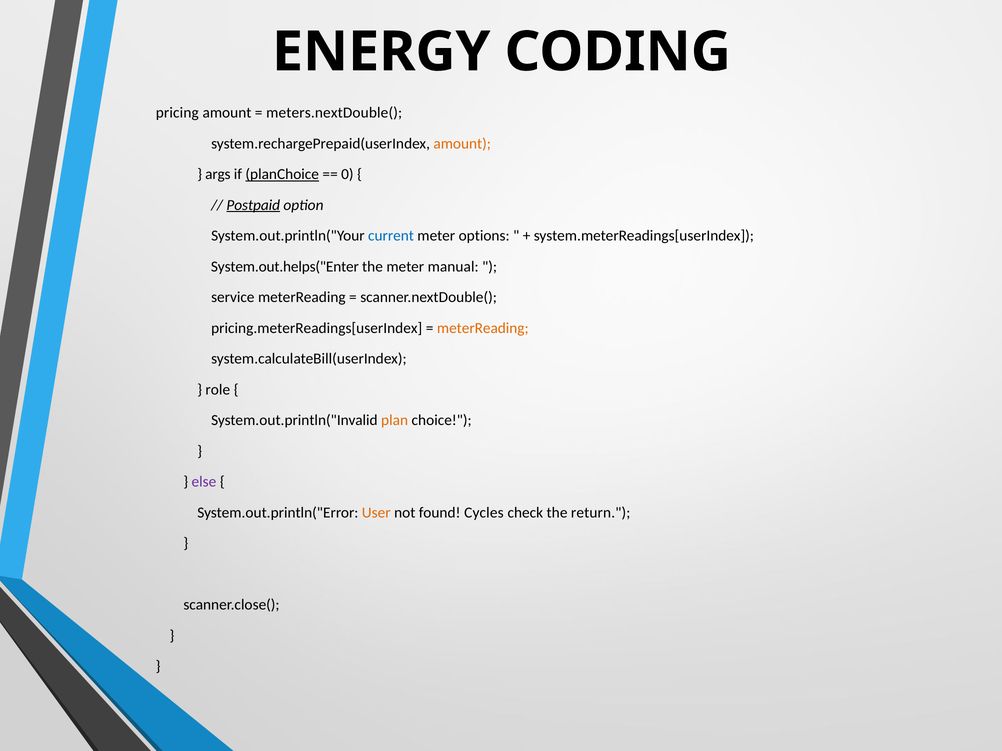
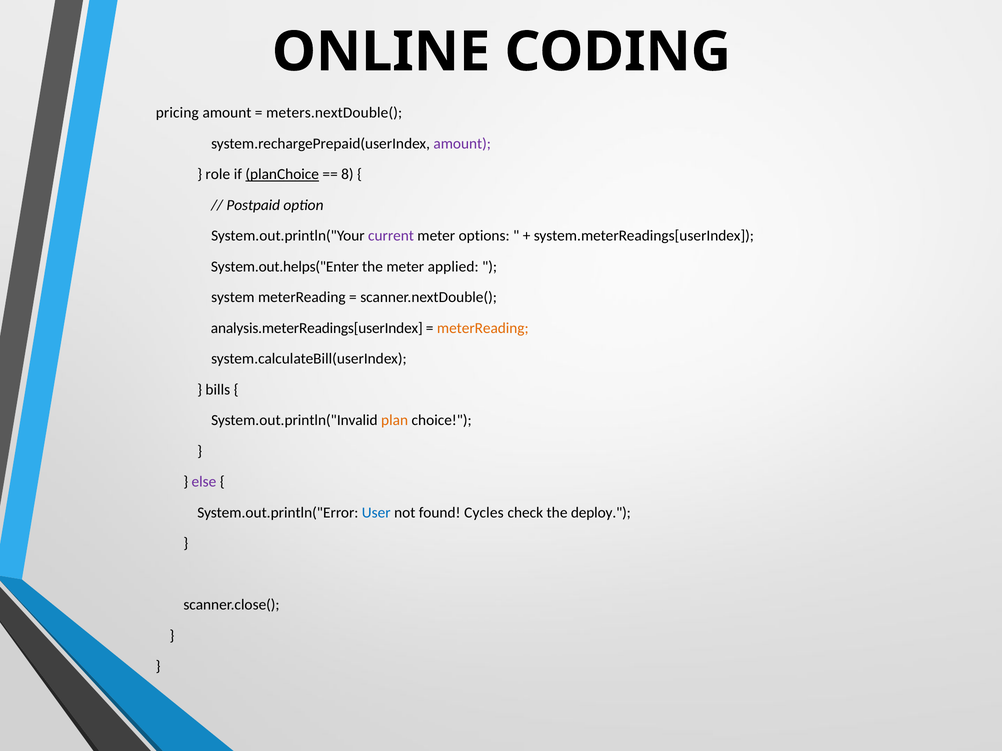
ENERGY: ENERGY -> ONLINE (381, 52)
amount colour: orange -> purple (462, 144)
args: args -> role (218, 174)
0: 0 -> 8 (347, 174)
Postpaid underline: present -> none (253, 205)
current colour: blue -> purple (391, 236)
manual: manual -> applied (453, 267)
service: service -> system (233, 298)
pricing.meterReadings[userIndex: pricing.meterReadings[userIndex -> analysis.meterReadings[userIndex (317, 328)
role: role -> bills (218, 390)
User colour: orange -> blue (376, 513)
return: return -> deploy (601, 513)
